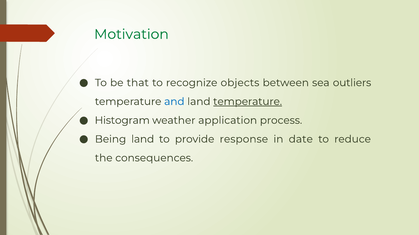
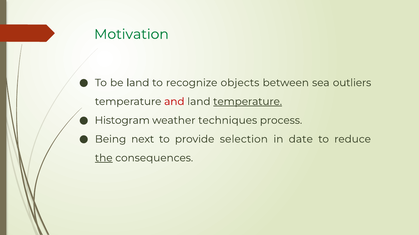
be that: that -> land (138, 83)
and colour: blue -> red (174, 102)
application: application -> techniques (228, 121)
Being land: land -> next (143, 140)
response: response -> selection (244, 140)
the underline: none -> present (104, 158)
